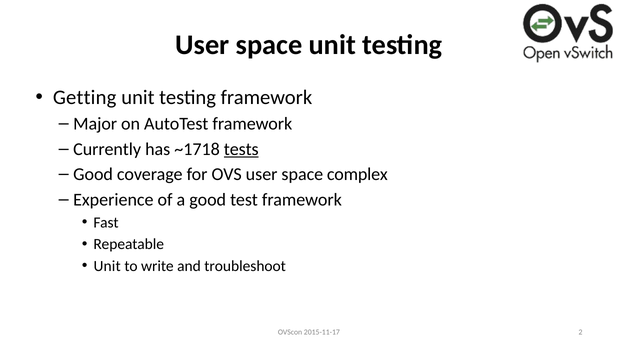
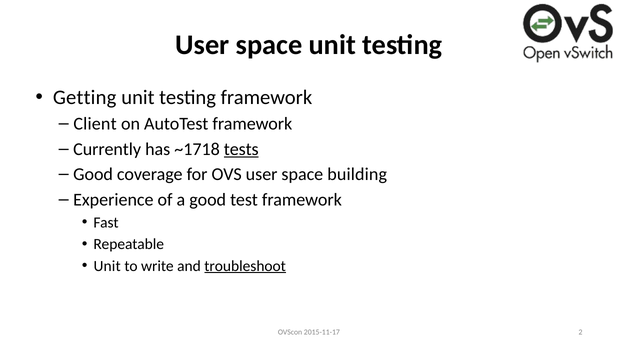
Major: Major -> Client (95, 124)
complex: complex -> building (357, 174)
troubleshoot underline: none -> present (245, 266)
